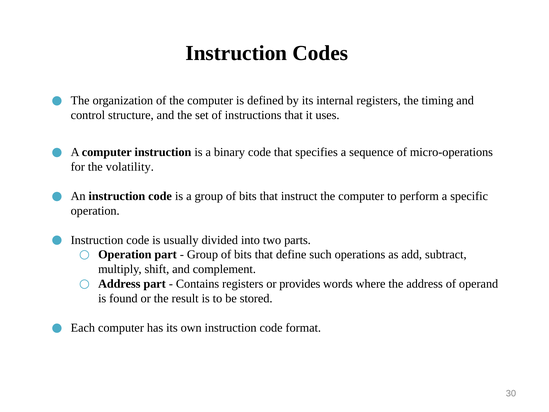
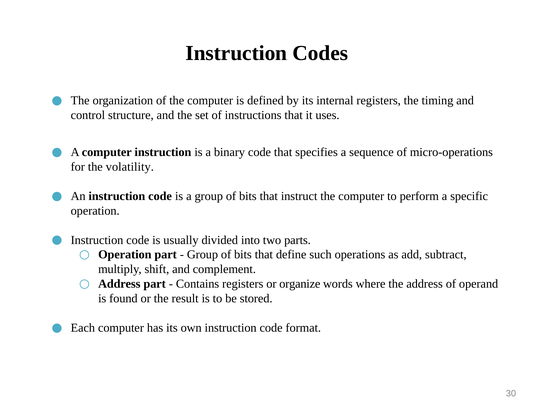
provides: provides -> organize (300, 284)
